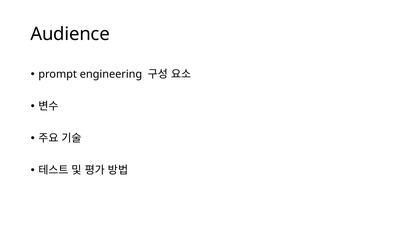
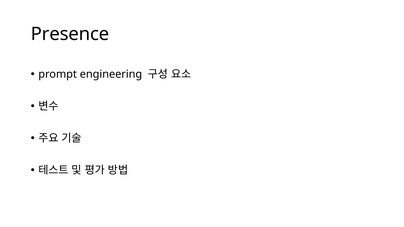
Audience: Audience -> Presence (70, 34)
